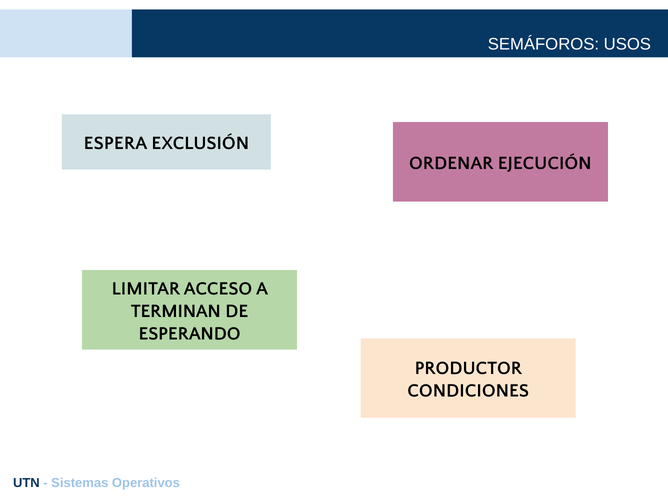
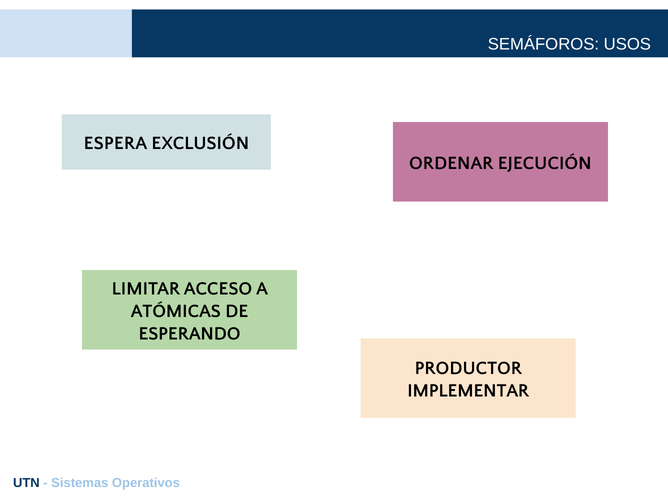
TERMINAN: TERMINAN -> ATÓMICAS (176, 311)
CONDICIONES: CONDICIONES -> IMPLEMENTAR (468, 391)
